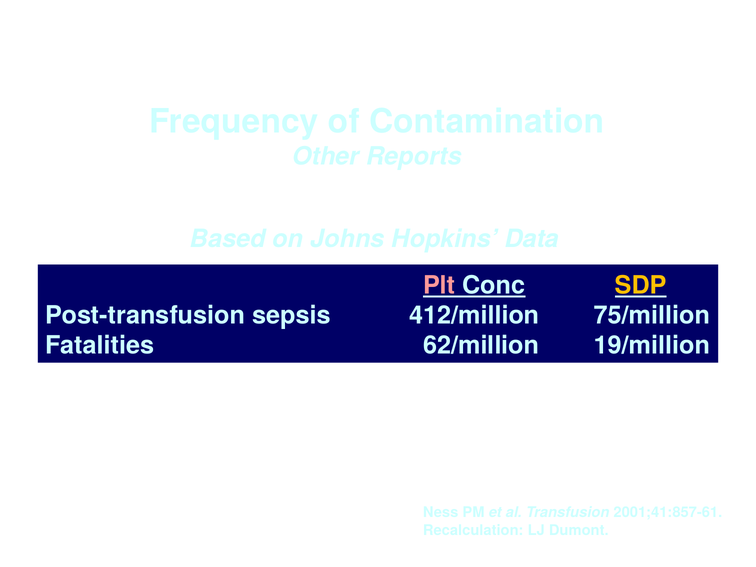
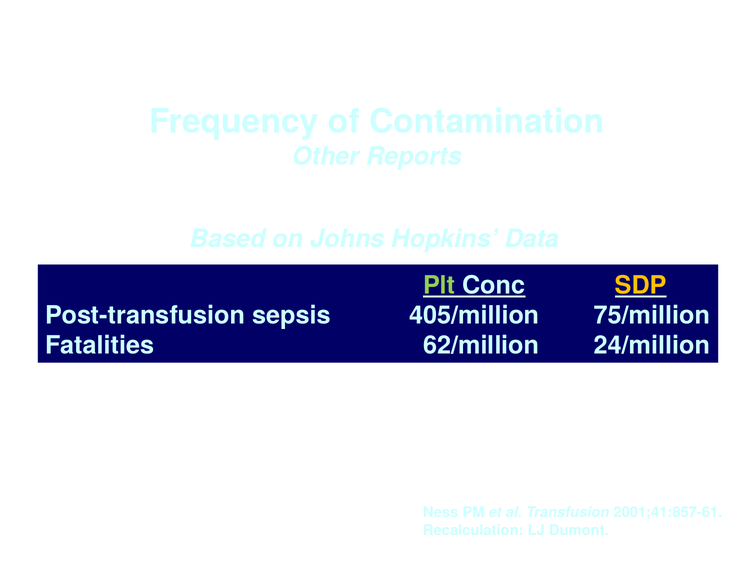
Plt colour: pink -> light green (439, 285)
412/million: 412/million -> 405/million (474, 315)
19/million: 19/million -> 24/million (652, 346)
